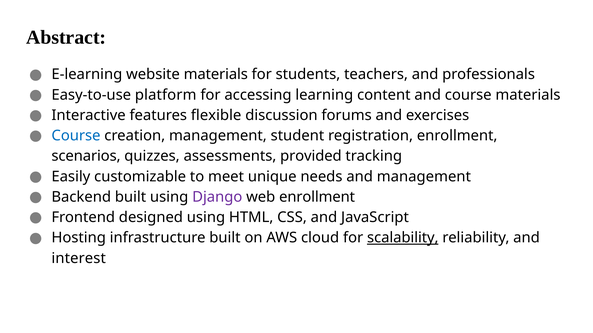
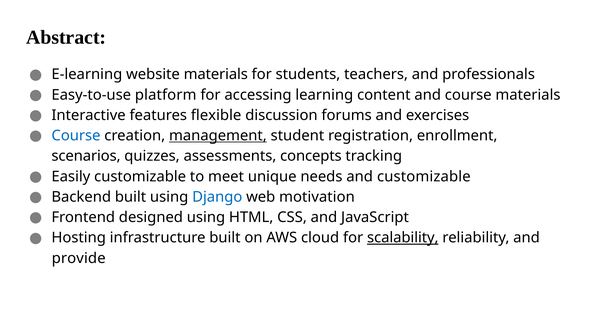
management underline: none -> present (218, 136)
provided: provided -> concepts (311, 156)
and management: management -> customizable (424, 177)
Django colour: purple -> blue (217, 197)
web enrollment: enrollment -> motivation (317, 197)
interest: interest -> provide (79, 259)
